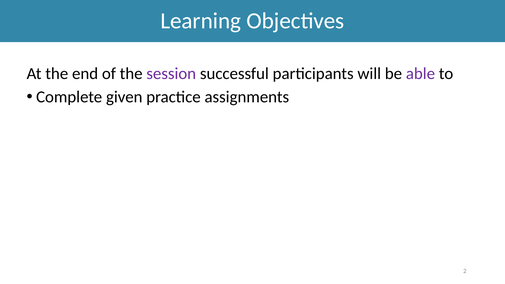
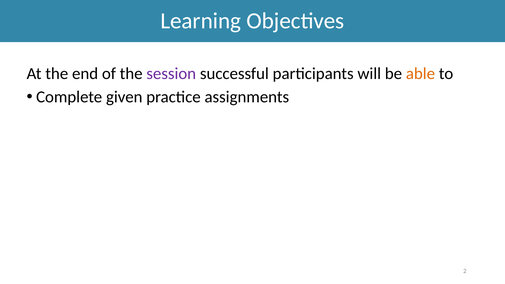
able colour: purple -> orange (420, 74)
